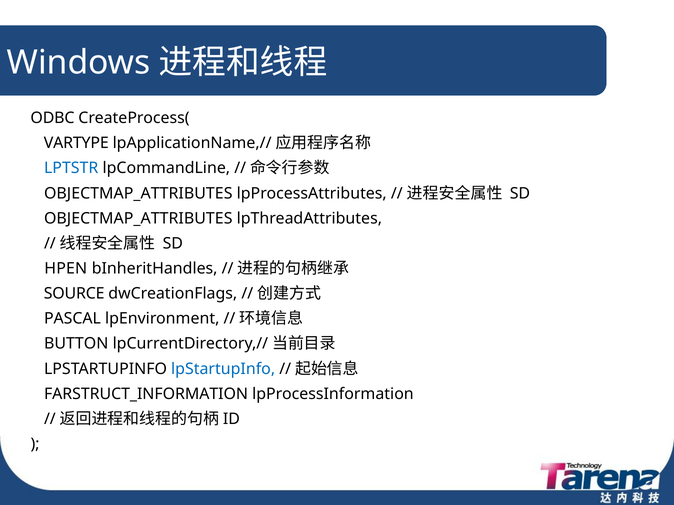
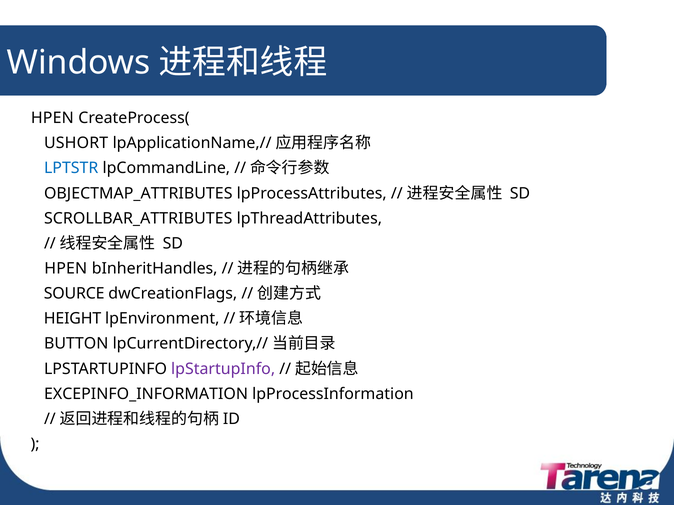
ODBC: ODBC -> HPEN (52, 118)
VARTYPE: VARTYPE -> USHORT (76, 143)
OBJECTMAP_ATTRIBUTES: OBJECTMAP_ATTRIBUTES -> SCROLLBAR_ATTRIBUTES (138, 219)
PASCAL: PASCAL -> HEIGHT (73, 319)
lpStartupInfo colour: blue -> purple (223, 369)
FARSTRUCT_INFORMATION: FARSTRUCT_INFORMATION -> EXCEPINFO_INFORMATION (146, 394)
